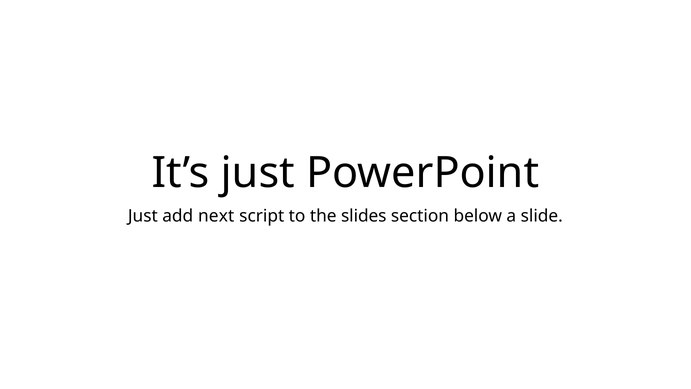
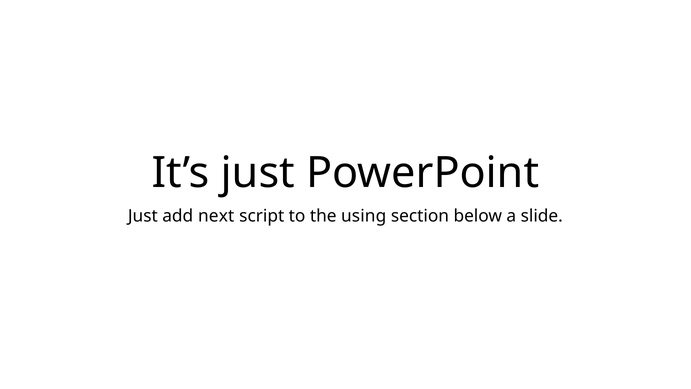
slides: slides -> using (364, 216)
